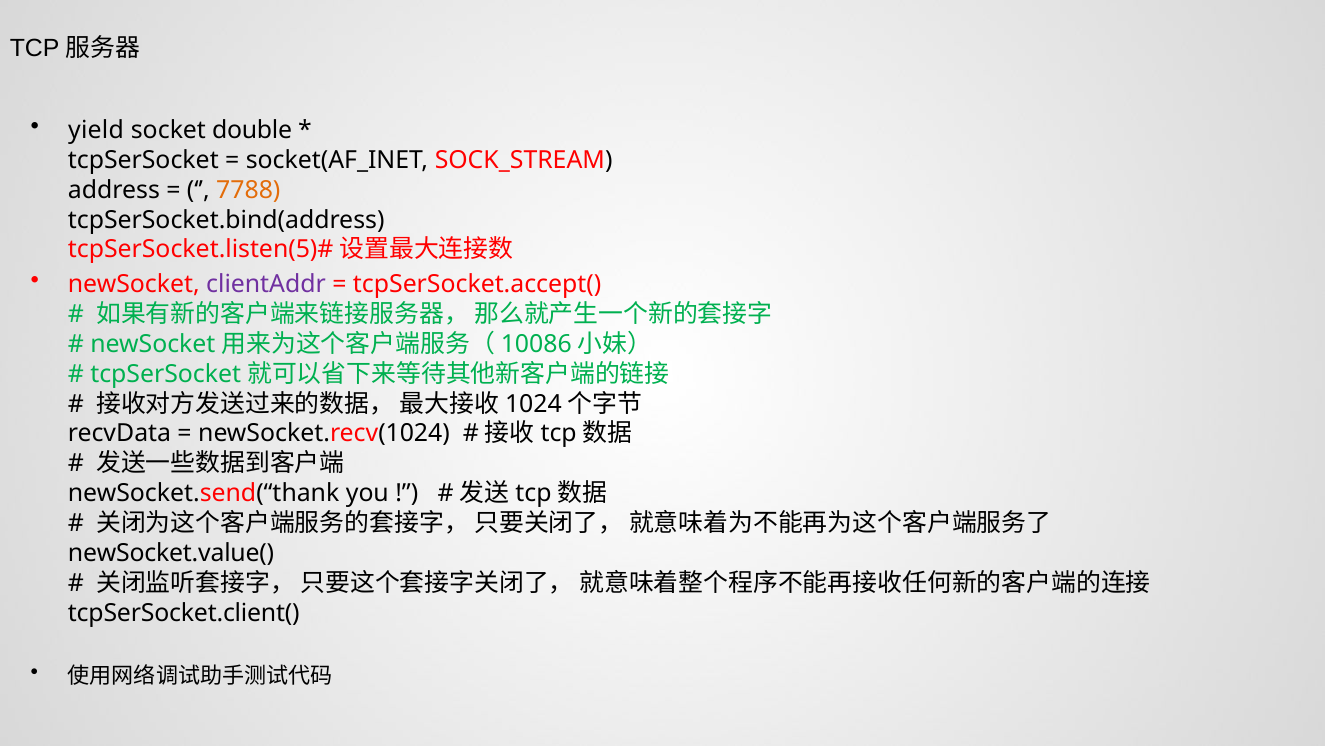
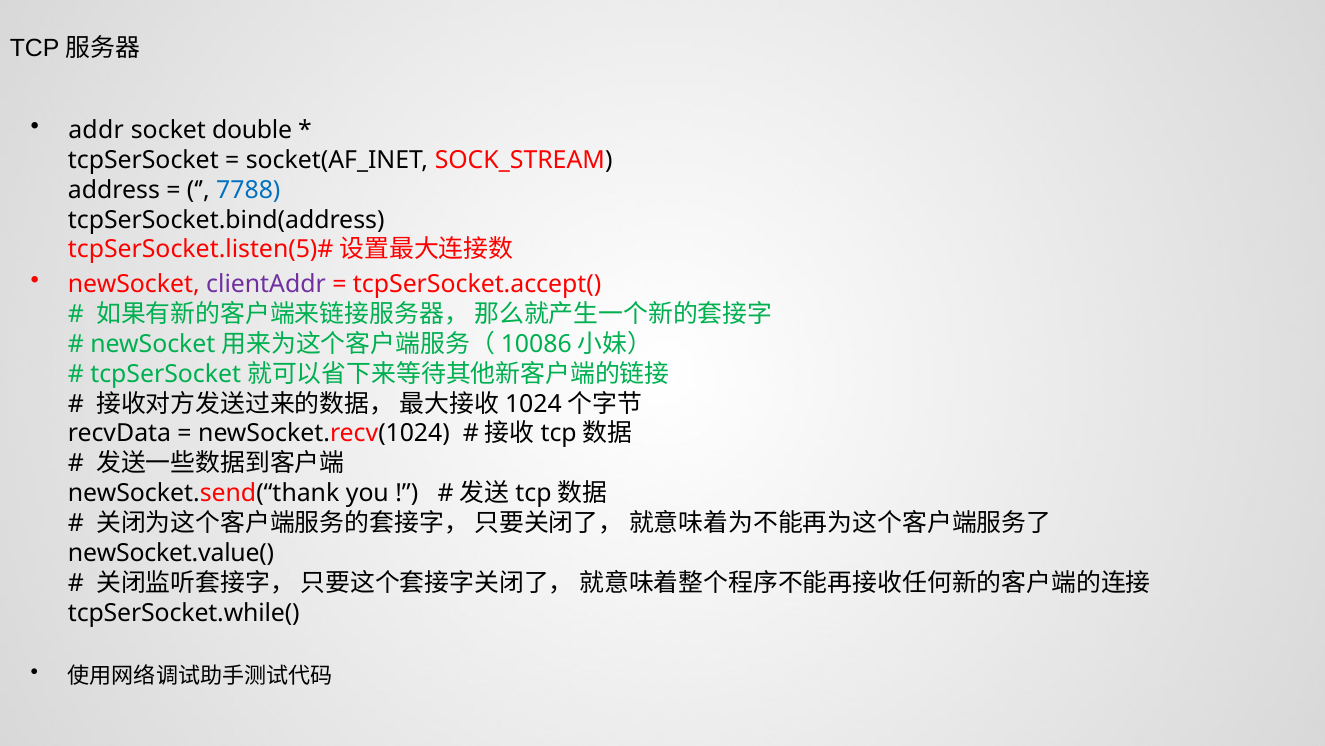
yield: yield -> addr (96, 130)
7788 colour: orange -> blue (248, 190)
tcpSerSocket.client(: tcpSerSocket.client( -> tcpSerSocket.while( (184, 612)
